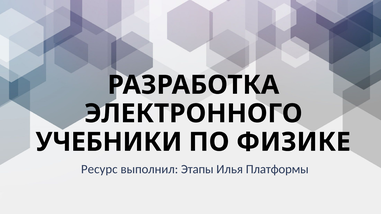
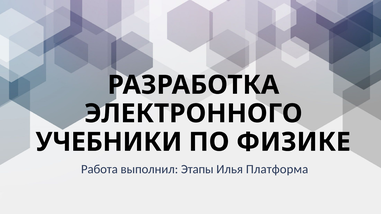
Ресурс: Ресурс -> Работа (99, 169)
Платформы: Платформы -> Платформа (277, 169)
